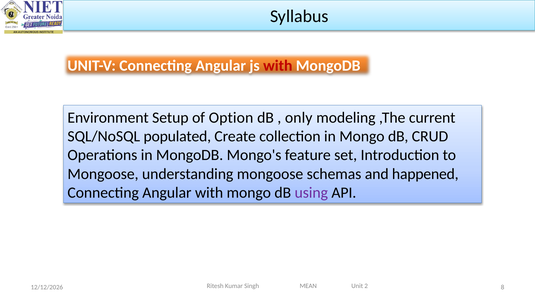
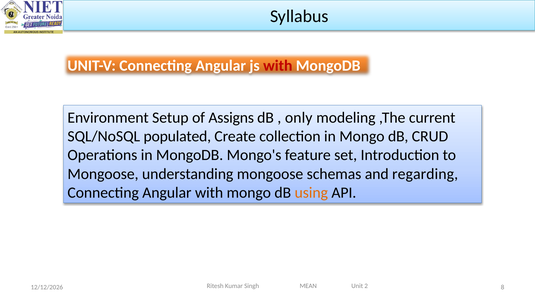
Option: Option -> Assigns (231, 118)
happened: happened -> regarding (425, 174)
using colour: purple -> orange (311, 193)
